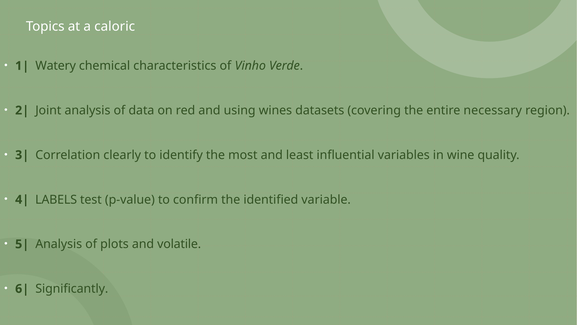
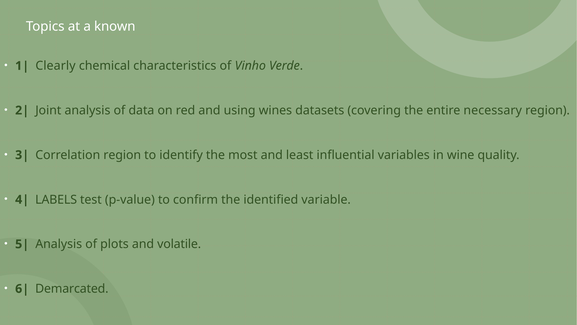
caloric: caloric -> known (115, 26)
Watery: Watery -> Clearly (55, 66)
Correlation clearly: clearly -> region (122, 155)
Significantly: Significantly -> Demarcated (72, 288)
